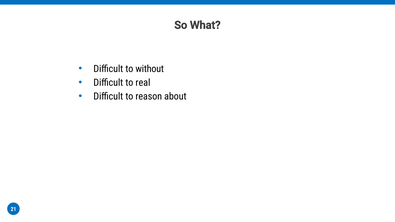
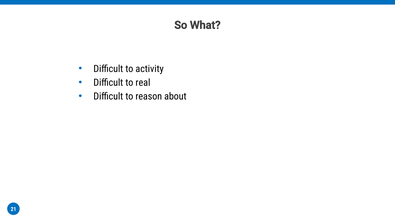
without: without -> activity (150, 69)
